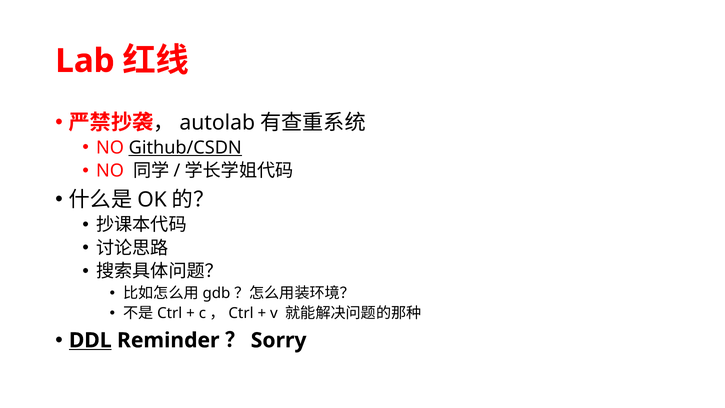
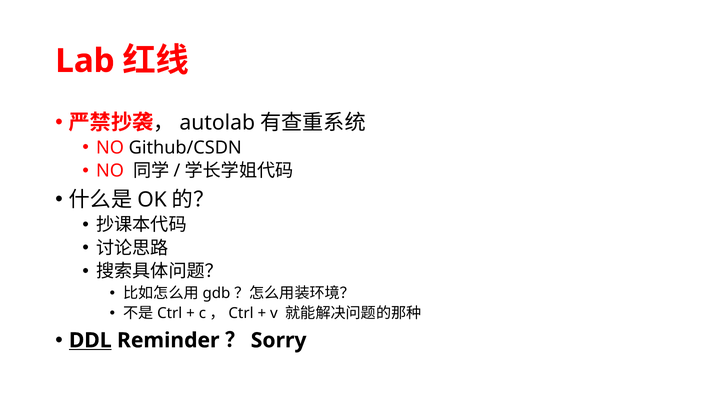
Github/CSDN underline: present -> none (185, 148)
